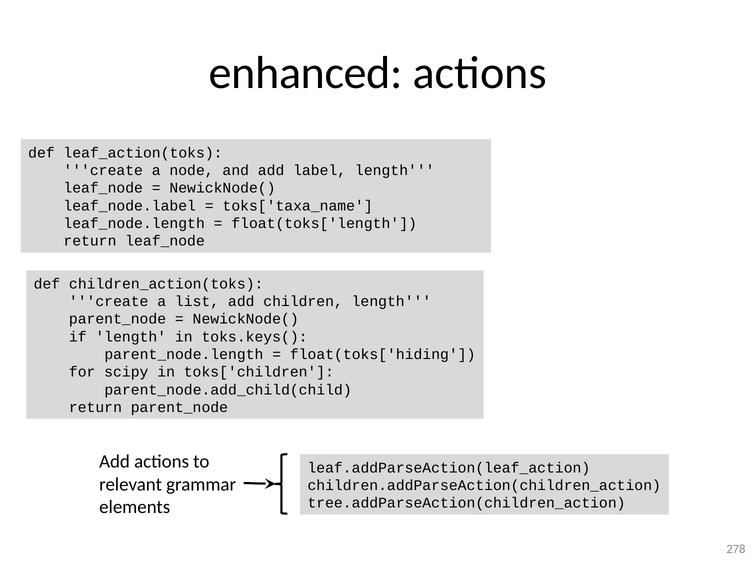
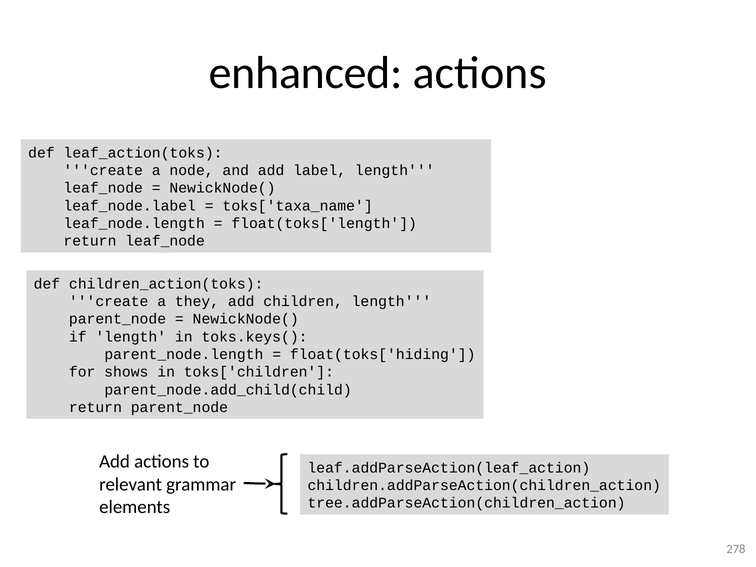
list: list -> they (197, 301)
scipy: scipy -> shows (126, 372)
